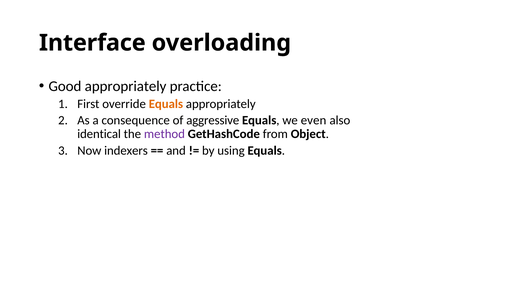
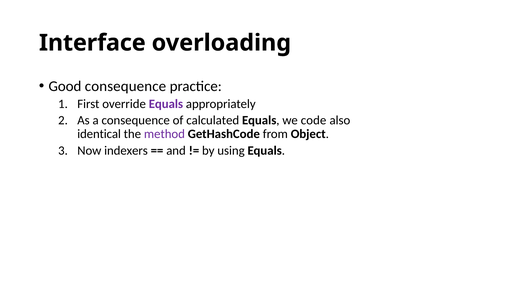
Good appropriately: appropriately -> consequence (125, 86)
Equals colour: orange -> purple (166, 104)
aggressive: aggressive -> calculated (213, 120)
even: even -> code (314, 120)
